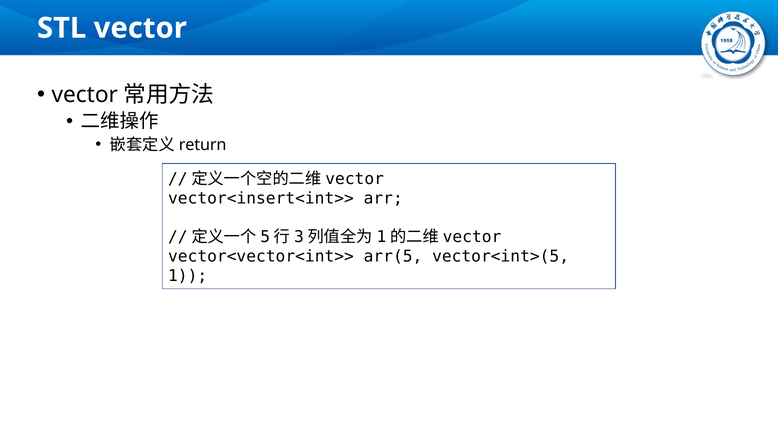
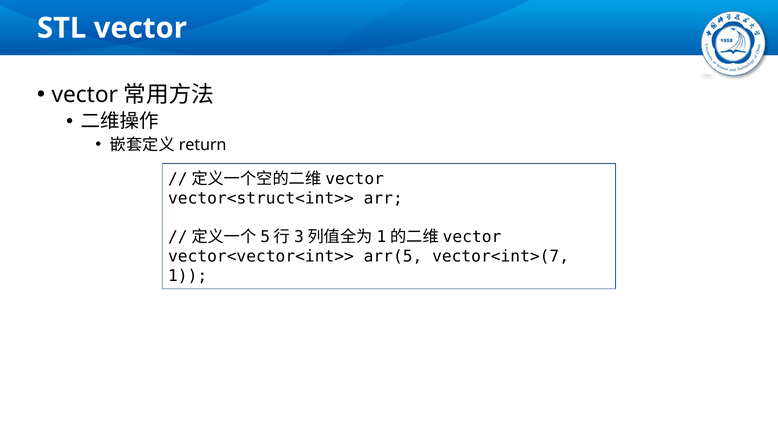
vector<insert<int>>: vector<insert<int>> -> vector<struct<int>> (261, 199)
vector<int>(5: vector<int>(5 -> vector<int>(7 (501, 257)
